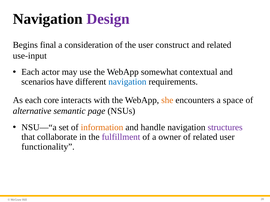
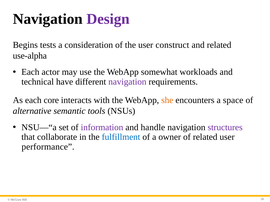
final: final -> tests (48, 45)
use-input: use-input -> use-alpha (30, 56)
contextual: contextual -> workloads (199, 72)
scenarios: scenarios -> technical (38, 82)
navigation colour: blue -> purple (127, 82)
page: page -> tools (97, 111)
information colour: orange -> purple (102, 128)
fulfillment colour: purple -> blue (121, 137)
functionality: functionality -> performance (48, 147)
